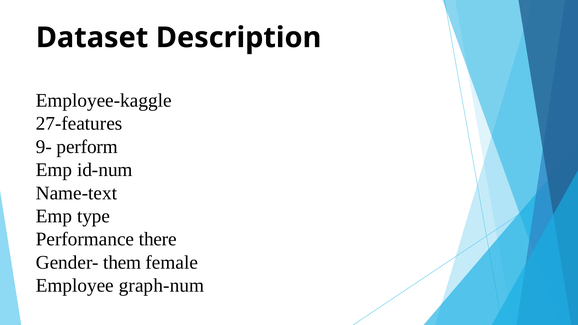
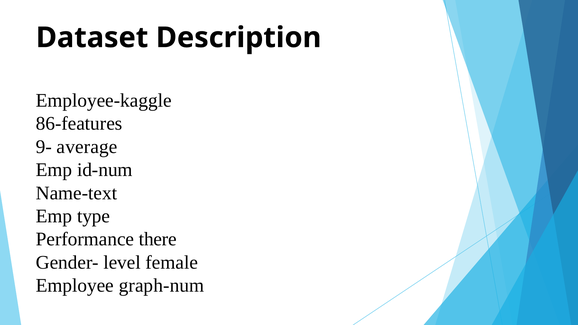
27-features: 27-features -> 86-features (79, 124)
perform: perform -> average (87, 147)
them: them -> level (122, 262)
